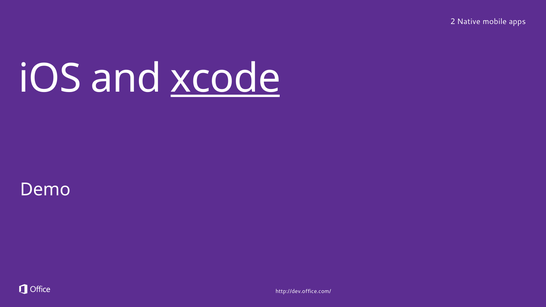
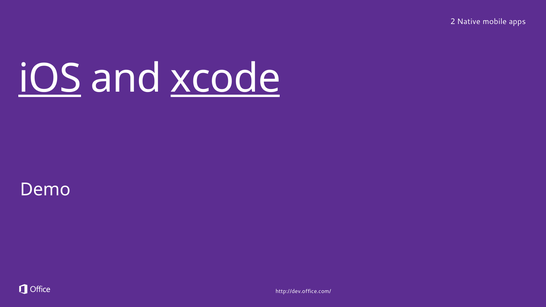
iOS underline: none -> present (50, 79)
